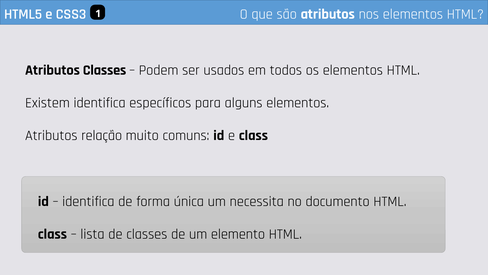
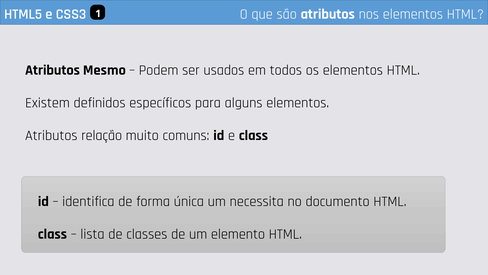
Atributos Classes: Classes -> Mesmo (104, 70)
Existem identifica: identifica -> definidos (100, 103)
